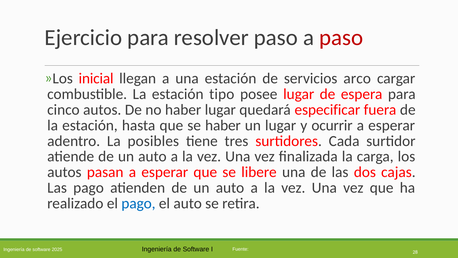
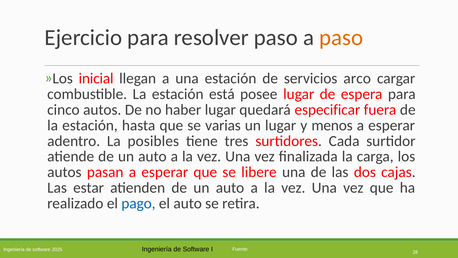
paso colour: red -> orange (341, 37)
tipo: tipo -> está (222, 94)
se haber: haber -> varias (223, 125)
ocurrir: ocurrir -> menos (332, 125)
Las pago: pago -> estar (89, 188)
